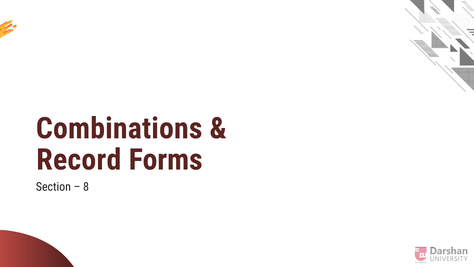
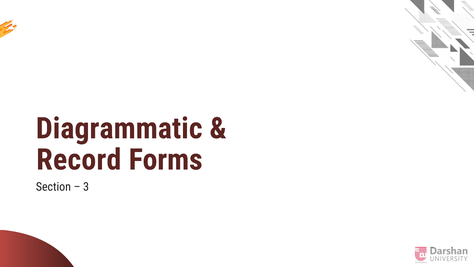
Combinations: Combinations -> Diagrammatic (119, 128)
8: 8 -> 3 (86, 187)
